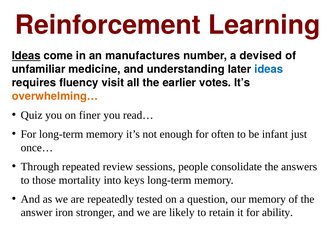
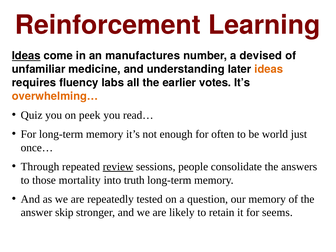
ideas colour: blue -> orange (269, 69)
visit: visit -> labs (113, 83)
finer: finer -> peek (90, 115)
infant: infant -> world (275, 134)
review underline: none -> present (118, 167)
keys: keys -> truth (134, 180)
iron: iron -> skip (64, 213)
ability: ability -> seems (277, 213)
